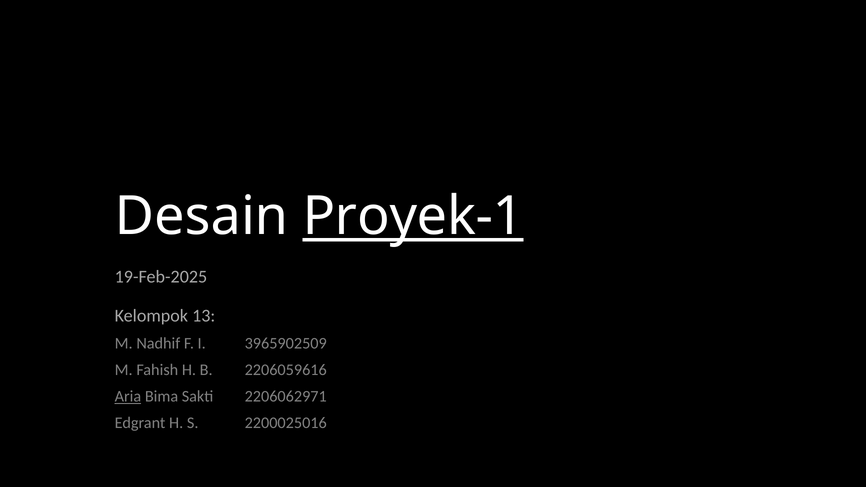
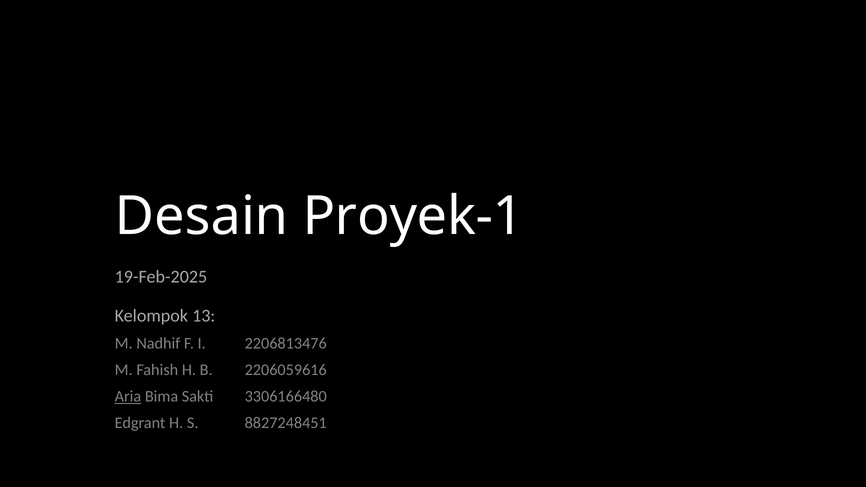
Proyek-1 underline: present -> none (413, 216)
3965902509: 3965902509 -> 2206813476 (286, 343)
2206062971: 2206062971 -> 3306166480 (286, 397)
2200025016: 2200025016 -> 8827248451 (286, 423)
